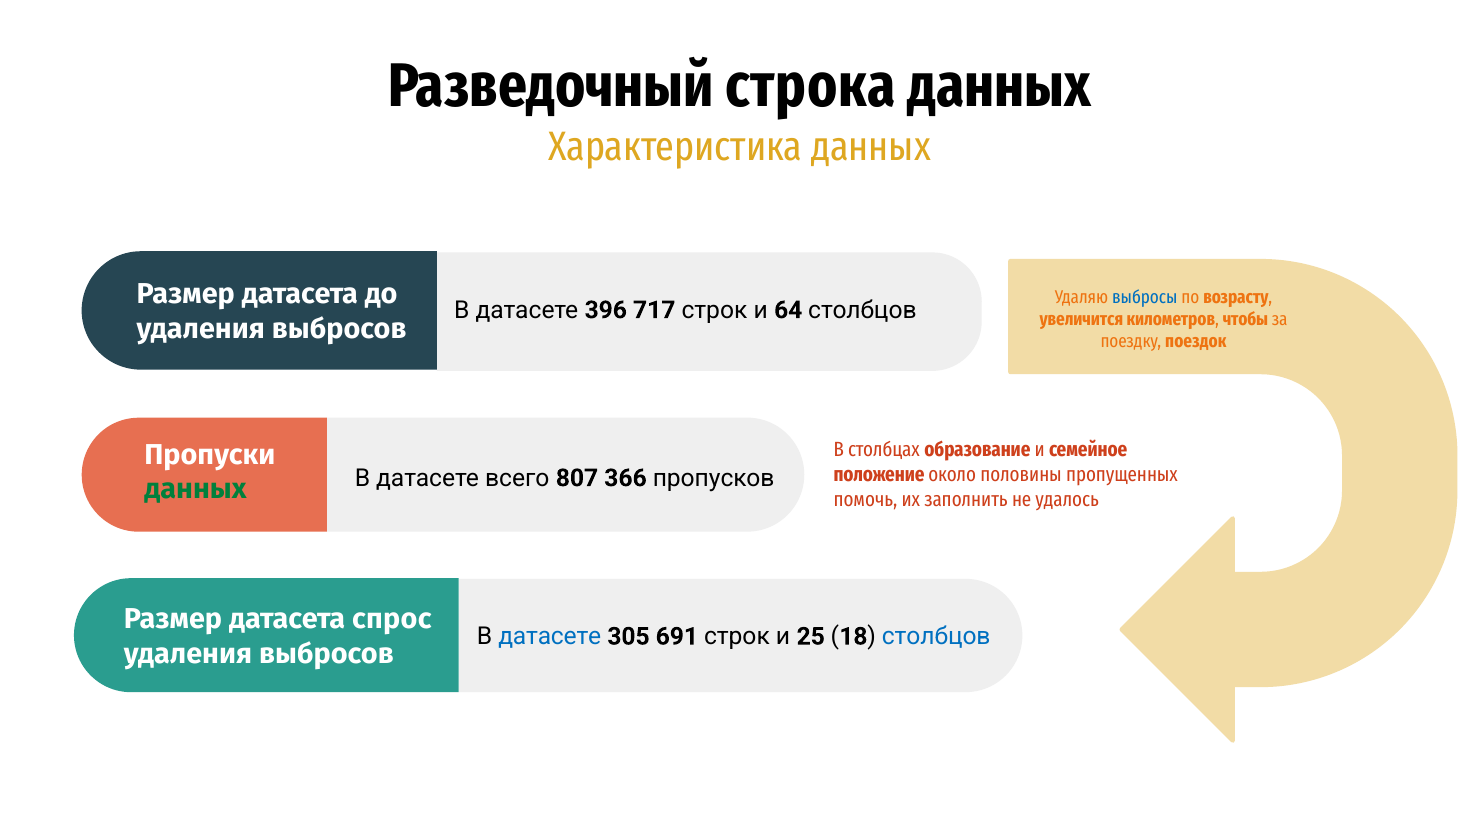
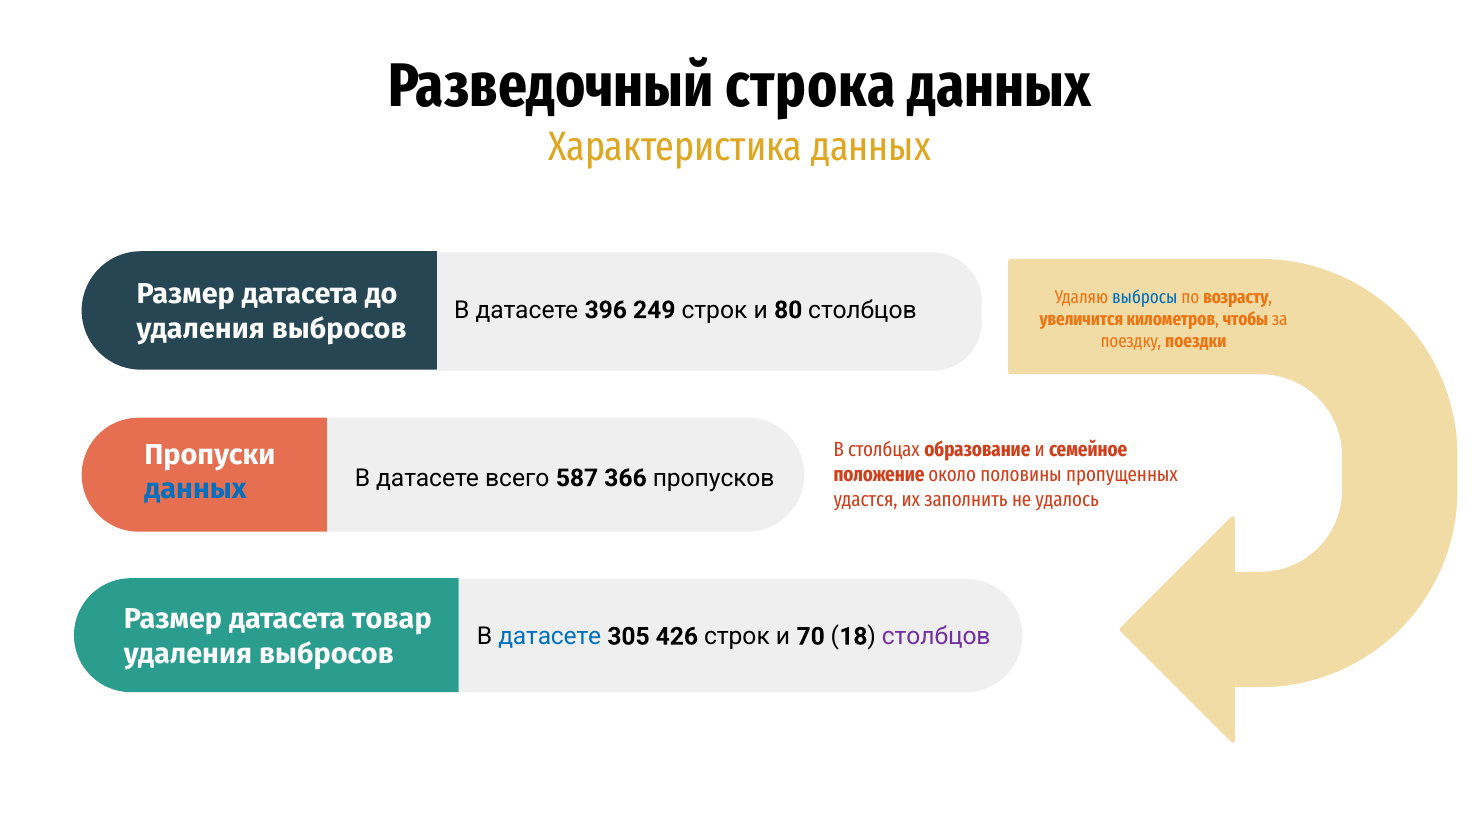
717: 717 -> 249 (654, 310)
64: 64 -> 80 (788, 310)
поездок: поездок -> поездки (1196, 342)
807: 807 -> 587 (577, 478)
данных colour: green -> blue (195, 490)
помочь: помочь -> удастся (865, 500)
спрос: спрос -> товар (392, 620)
691: 691 -> 426 (677, 637)
25: 25 -> 70 (811, 637)
столбцов colour: blue -> purple (936, 637)
